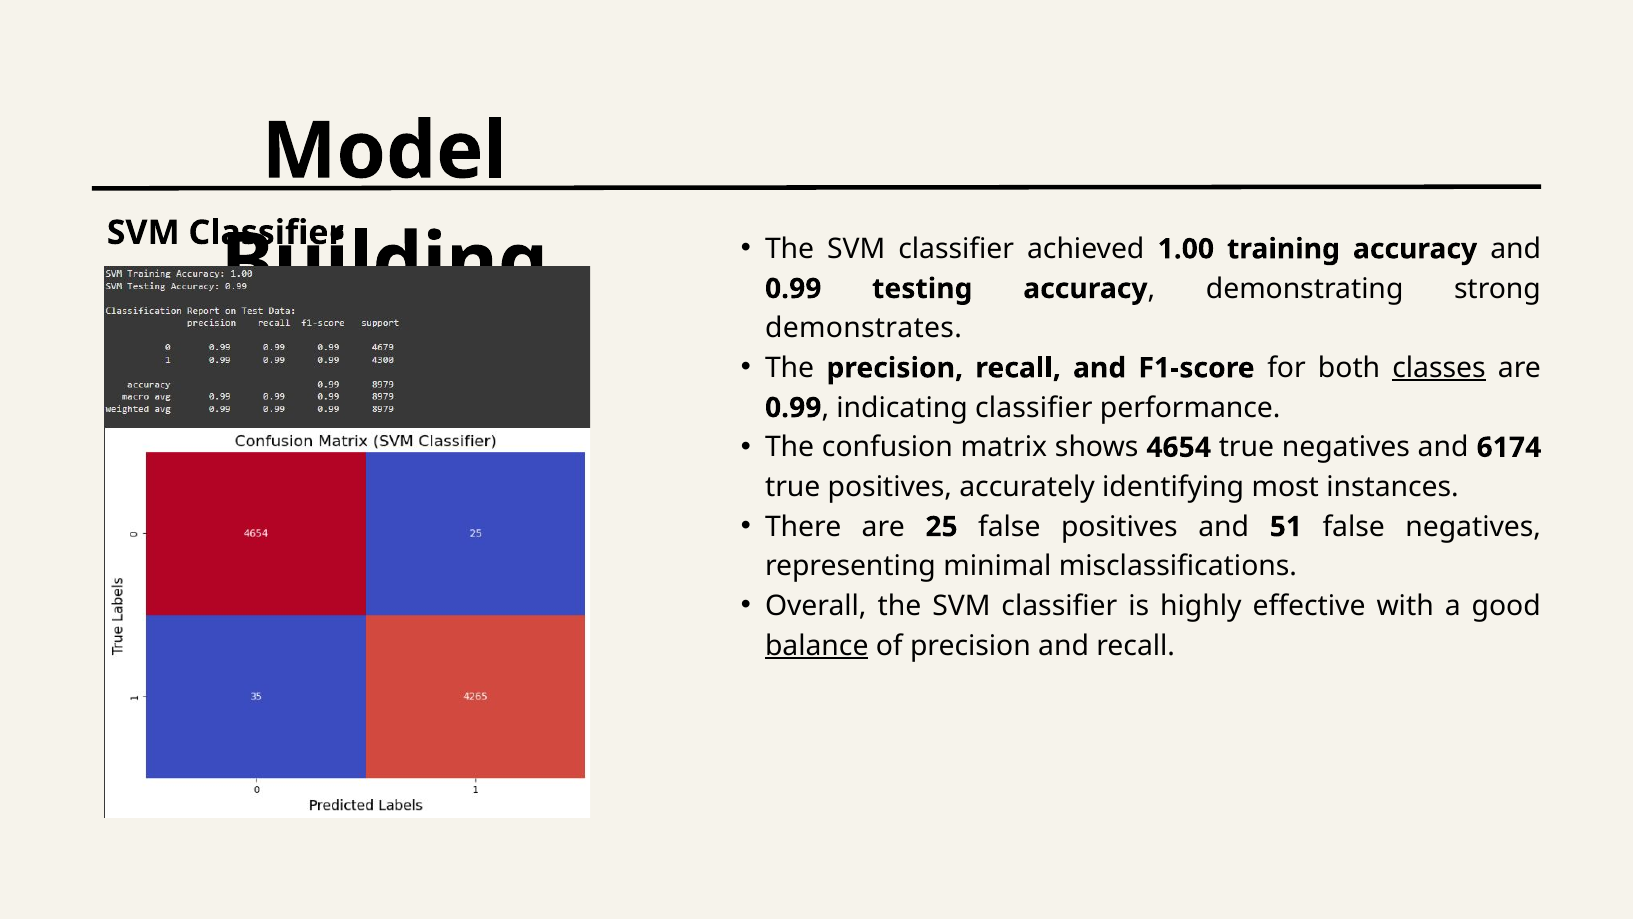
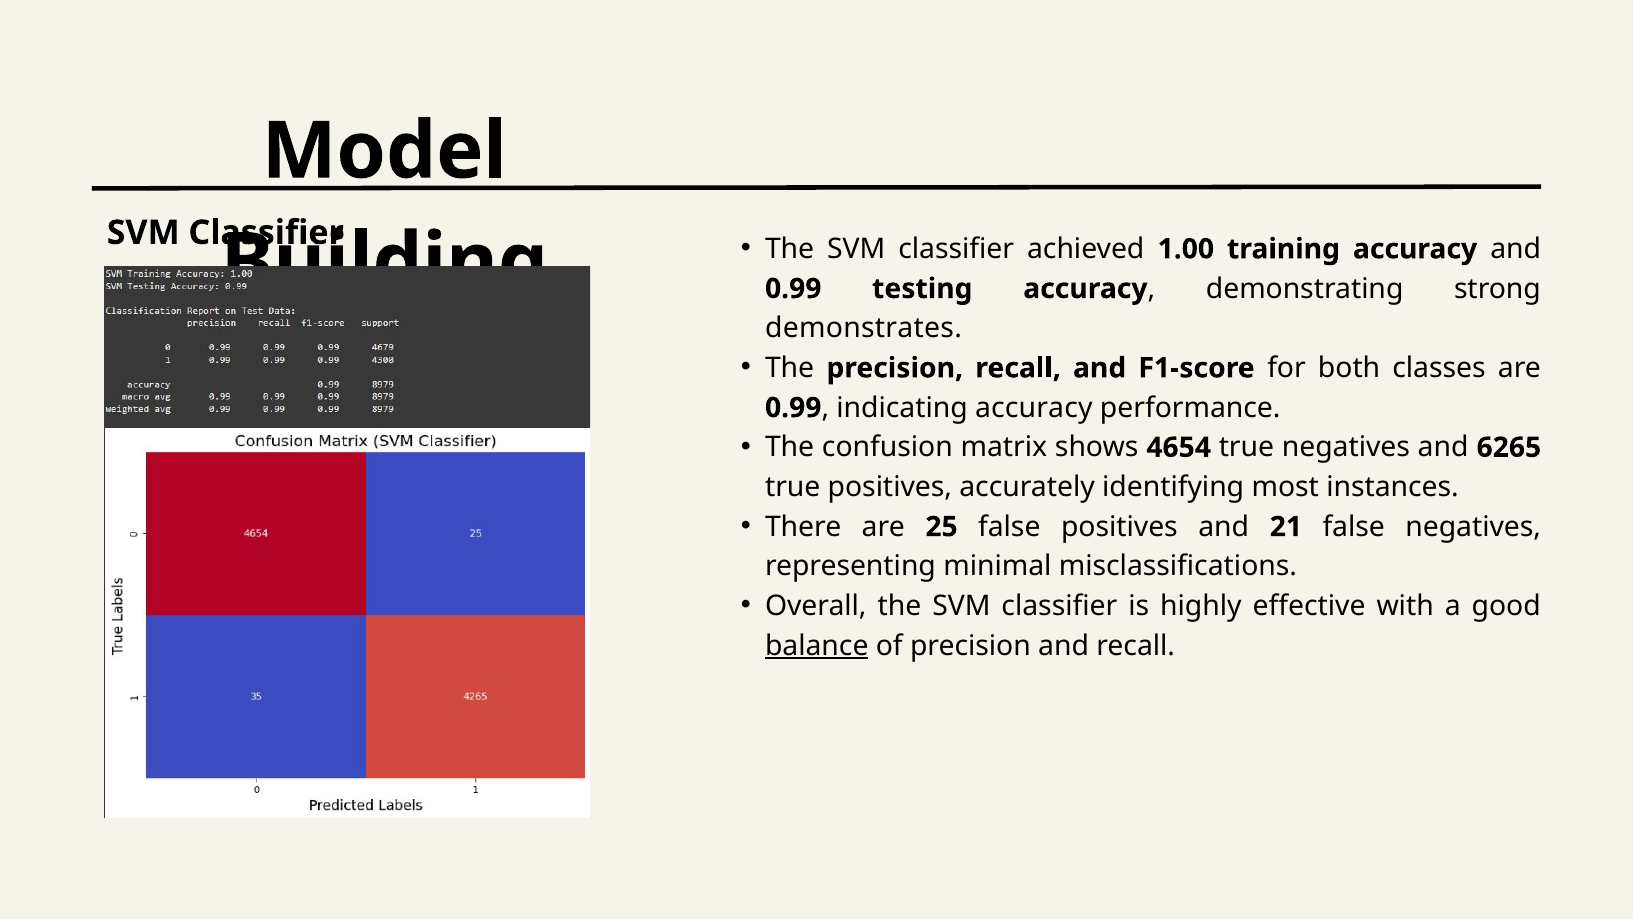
classes underline: present -> none (1439, 368)
indicating classifier: classifier -> accuracy (1034, 408)
6174: 6174 -> 6265 (1509, 447)
51: 51 -> 21 (1286, 527)
